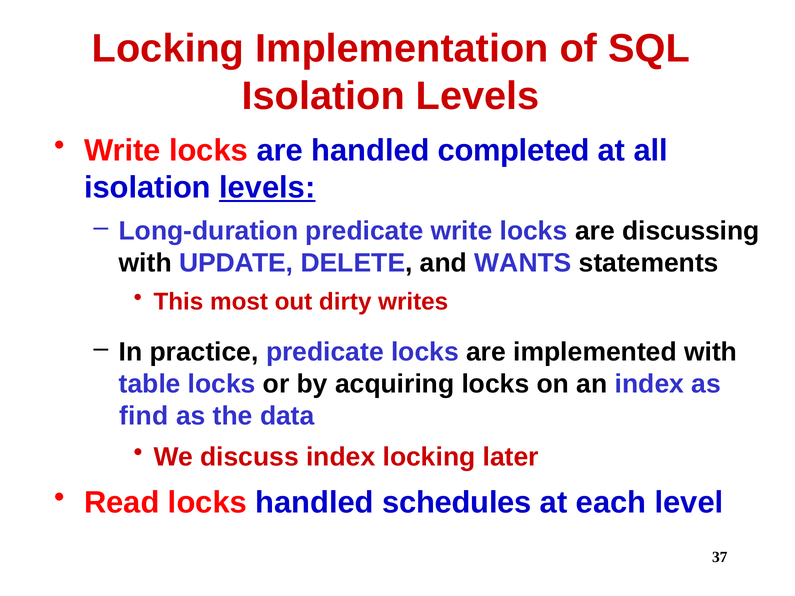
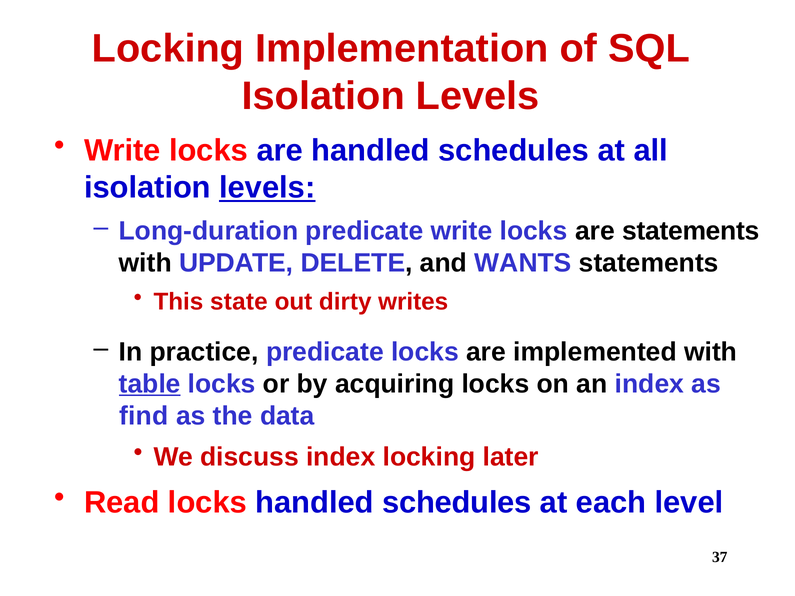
are handled completed: completed -> schedules (514, 151)
are discussing: discussing -> statements (691, 231)
most: most -> state (239, 302)
table underline: none -> present (150, 384)
